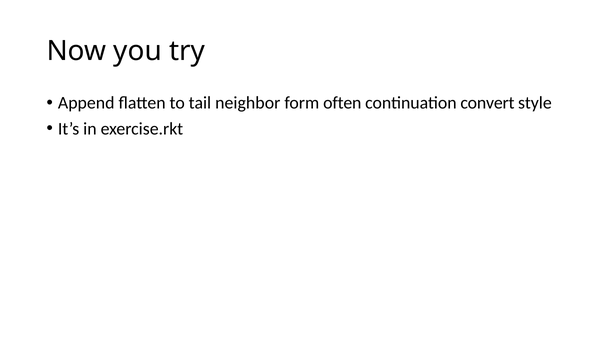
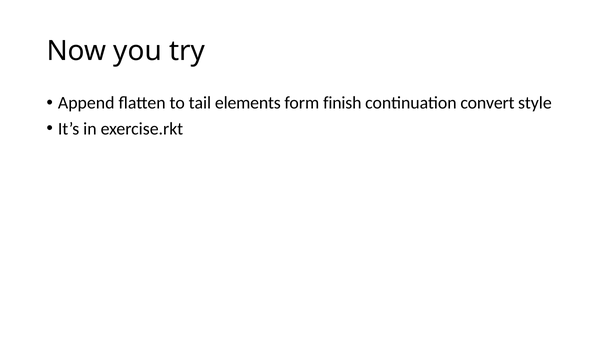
neighbor: neighbor -> elements (248, 103)
often: often -> finish (342, 103)
